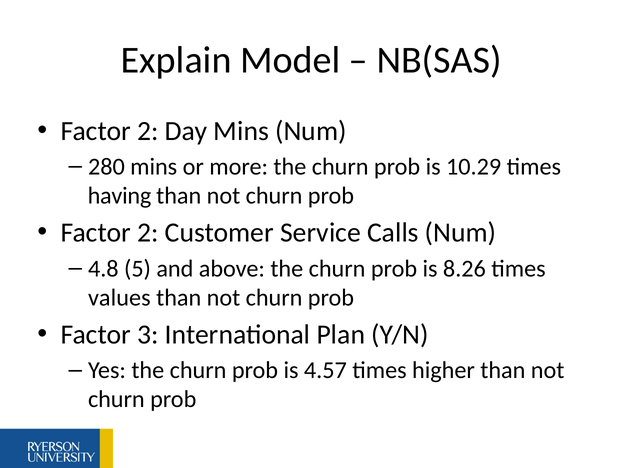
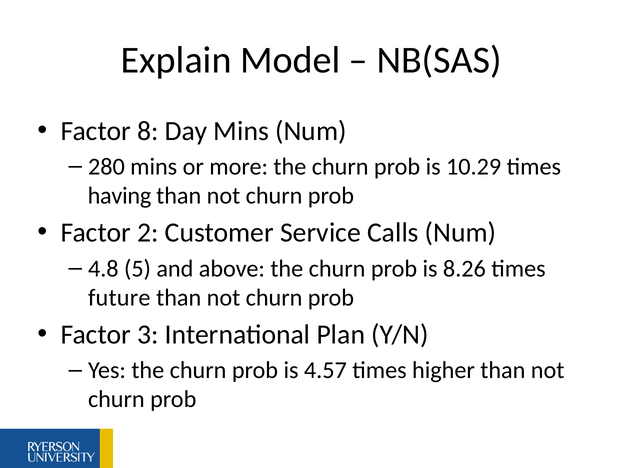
2: 2 -> 8 (148, 131)
values: values -> future (119, 297)
